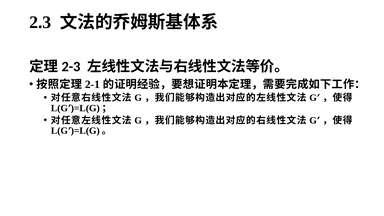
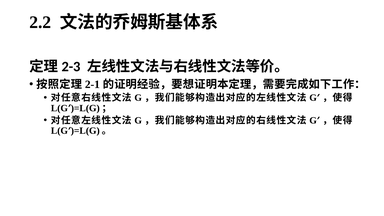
2.3: 2.3 -> 2.2 (40, 22)
